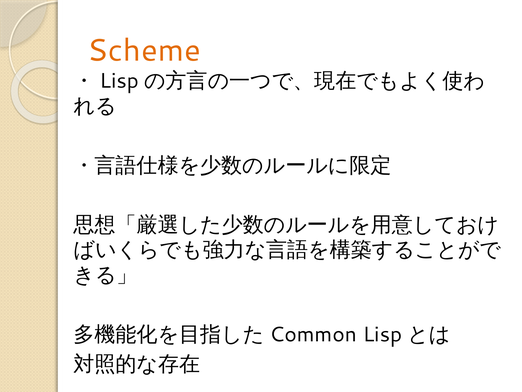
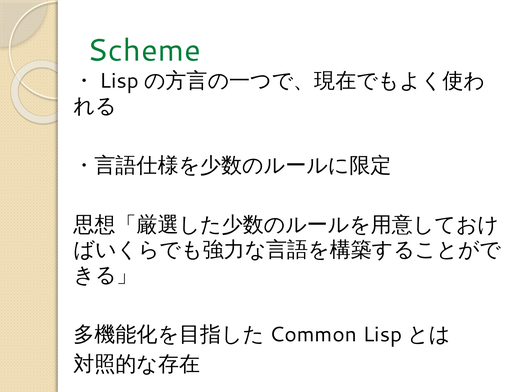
Scheme colour: orange -> green (144, 50)
